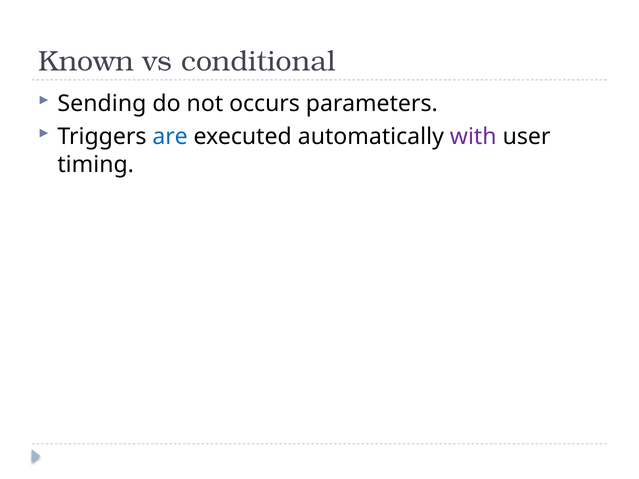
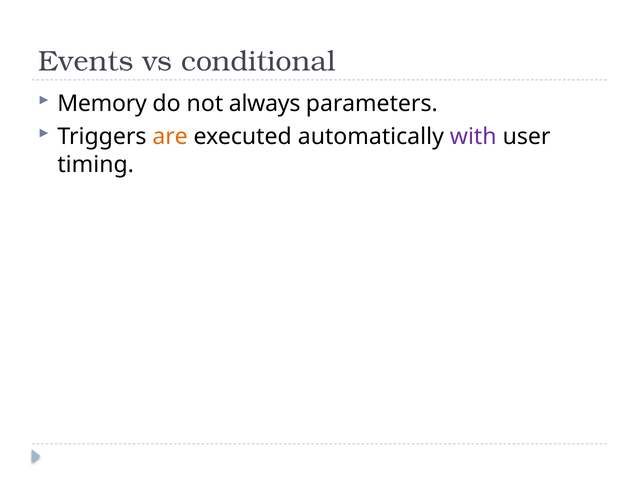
Known: Known -> Events (86, 62)
Sending: Sending -> Memory (102, 104)
occurs: occurs -> always (265, 104)
are colour: blue -> orange (170, 137)
